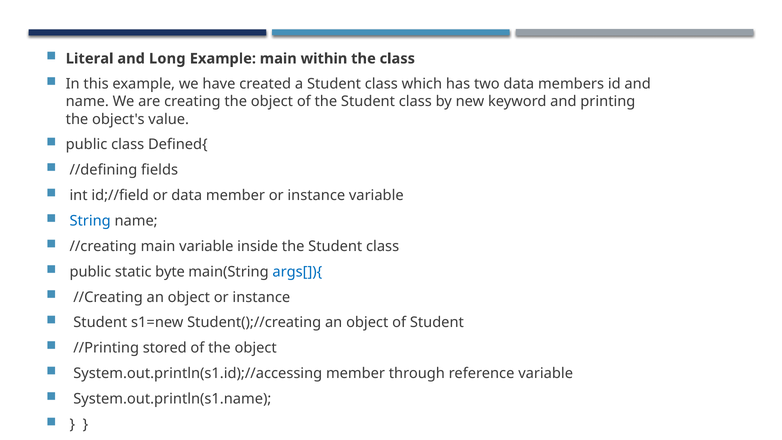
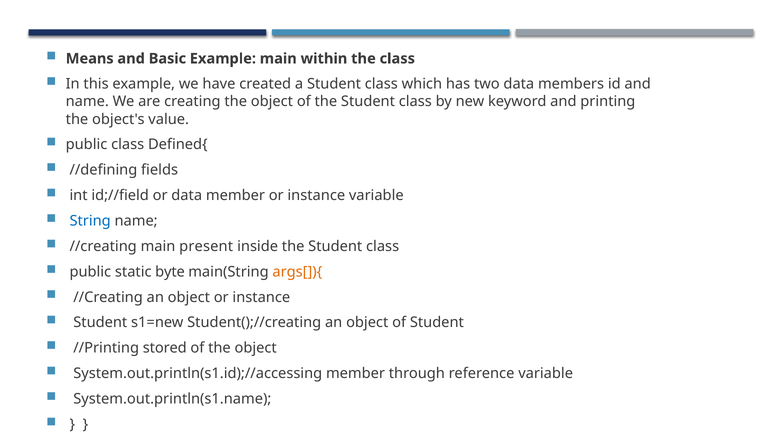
Literal: Literal -> Means (90, 59)
Long: Long -> Basic (167, 59)
main variable: variable -> present (206, 246)
args[]){ colour: blue -> orange (297, 272)
